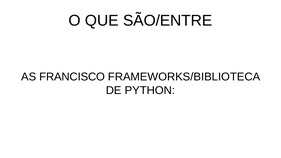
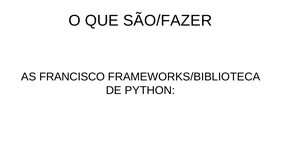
SÃO/ENTRE: SÃO/ENTRE -> SÃO/FAZER (168, 21)
